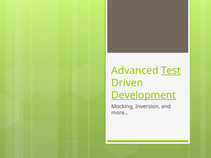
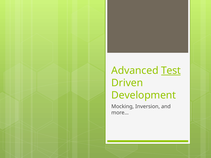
Development underline: present -> none (144, 95)
